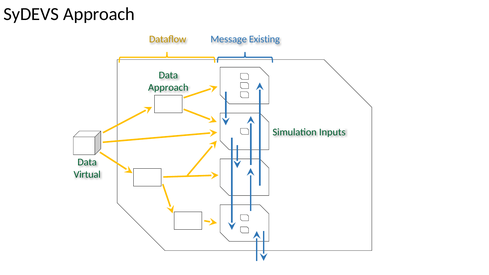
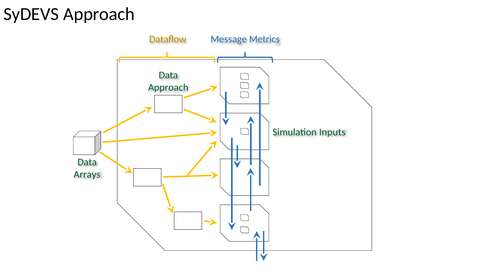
Existing: Existing -> Metrics (264, 39)
Virtual: Virtual -> Arrays (87, 174)
